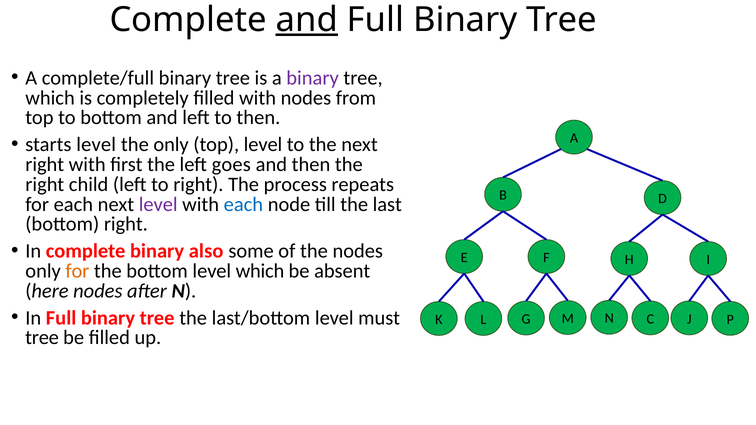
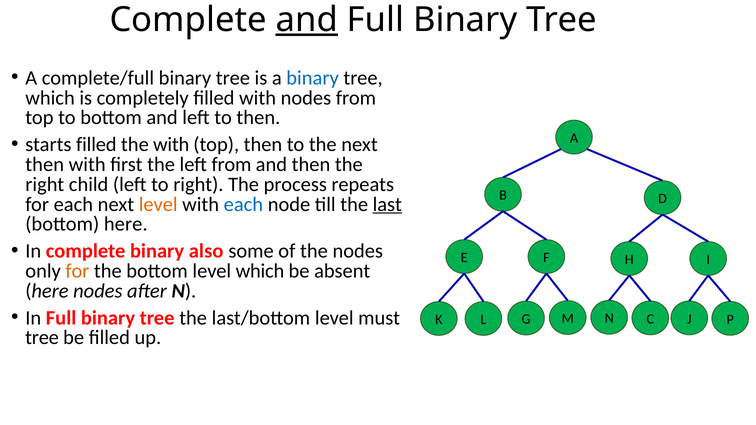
binary colour: purple -> blue (313, 78)
starts level: level -> filled (96, 145)
the only: only -> with (171, 145)
top level: level -> then (263, 145)
right: right -> then (45, 165)
left goes: goes -> from (231, 165)
level colour: purple -> orange (158, 204)
last underline: none -> present (387, 204)
bottom right: right -> here (126, 224)
